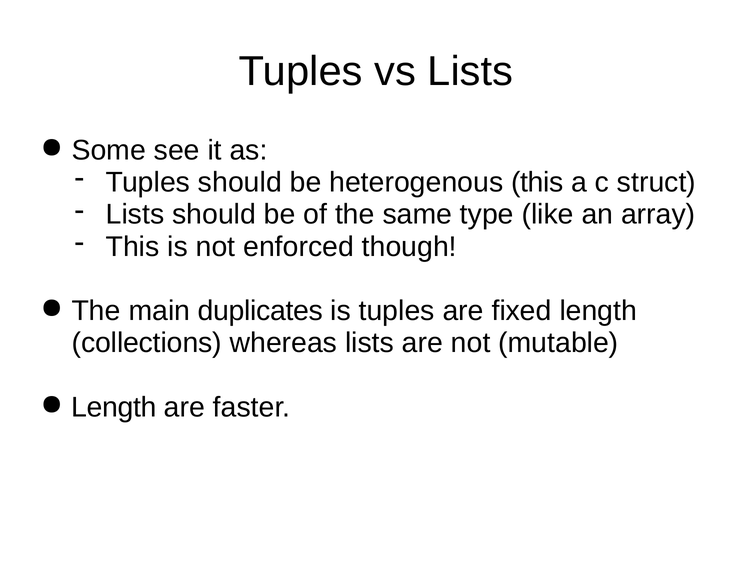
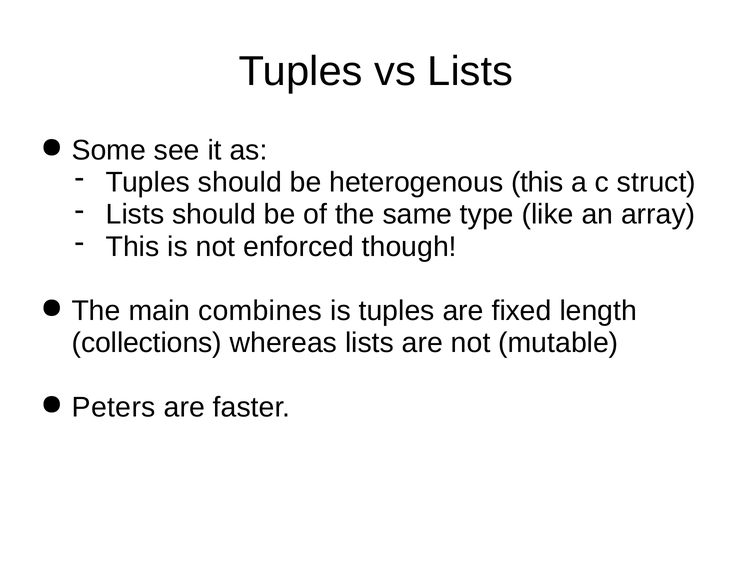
duplicates: duplicates -> combines (260, 311)
Length: Length -> Peters (114, 407)
